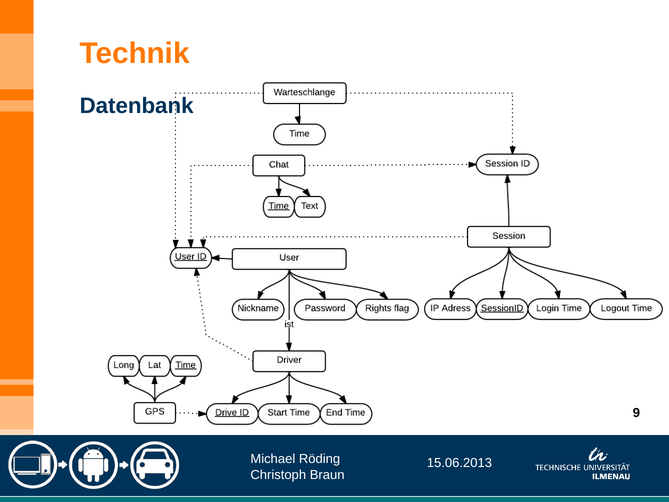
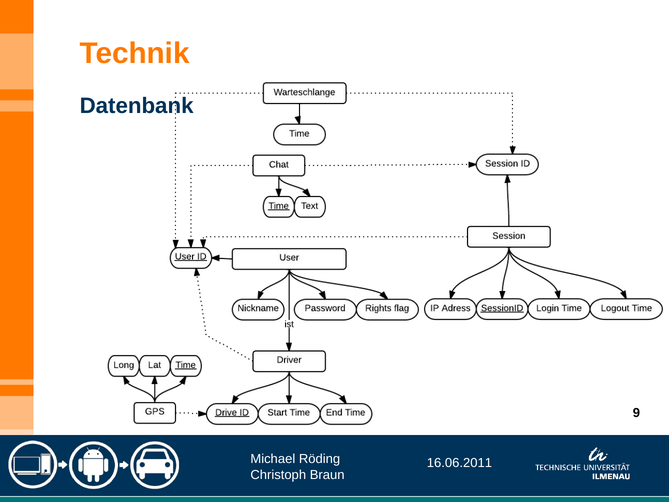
15.06.2013: 15.06.2013 -> 16.06.2011 (459, 463)
